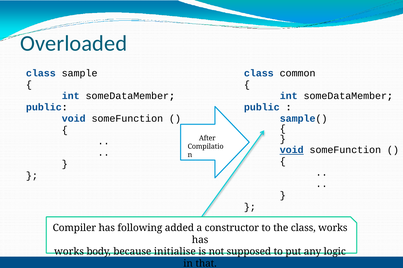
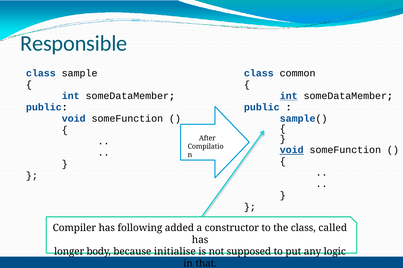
Overloaded: Overloaded -> Responsible (74, 44)
int underline: none -> present (289, 96)
class works: works -> called (333, 228)
works: works -> longer (69, 252)
